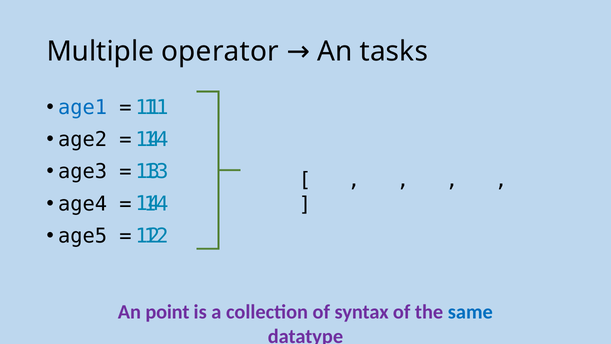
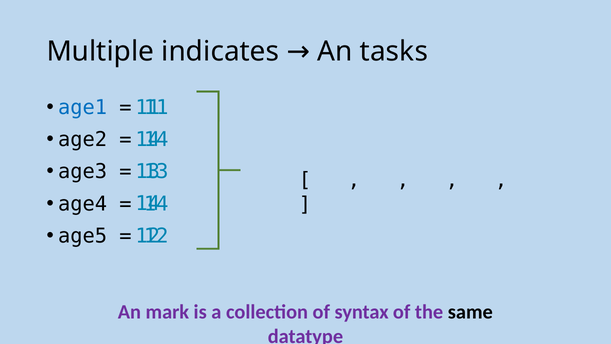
operator: operator -> indicates (220, 51)
point: point -> mark (167, 312)
same colour: blue -> black (470, 312)
